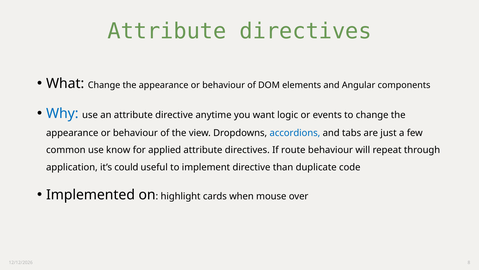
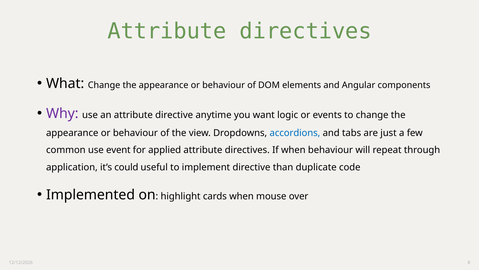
Why colour: blue -> purple (62, 113)
know: know -> event (118, 150)
If route: route -> when (293, 150)
